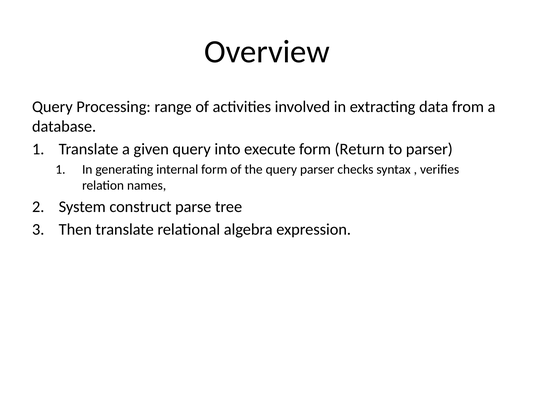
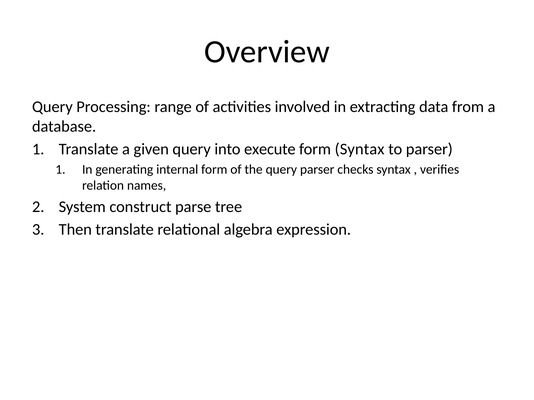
form Return: Return -> Syntax (360, 149)
